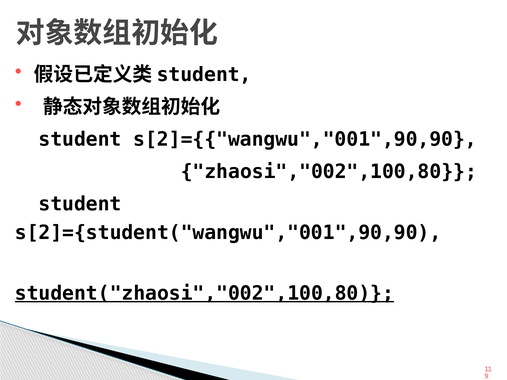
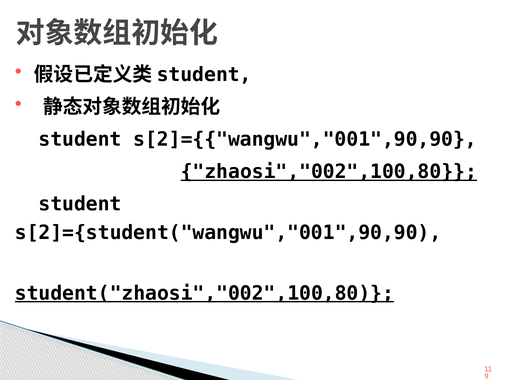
zhaosi","002",100,80 underline: none -> present (329, 172)
